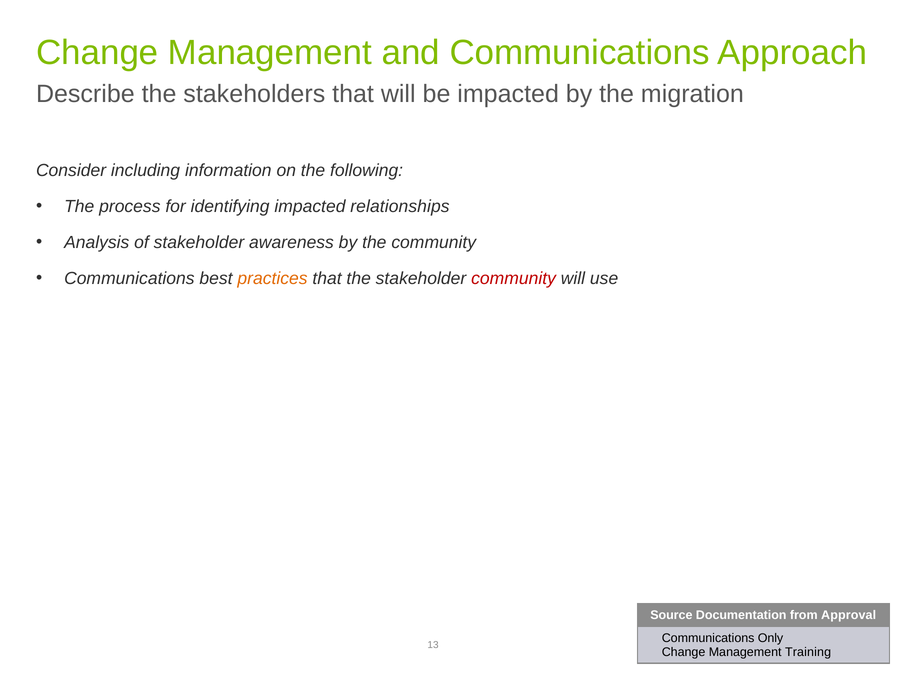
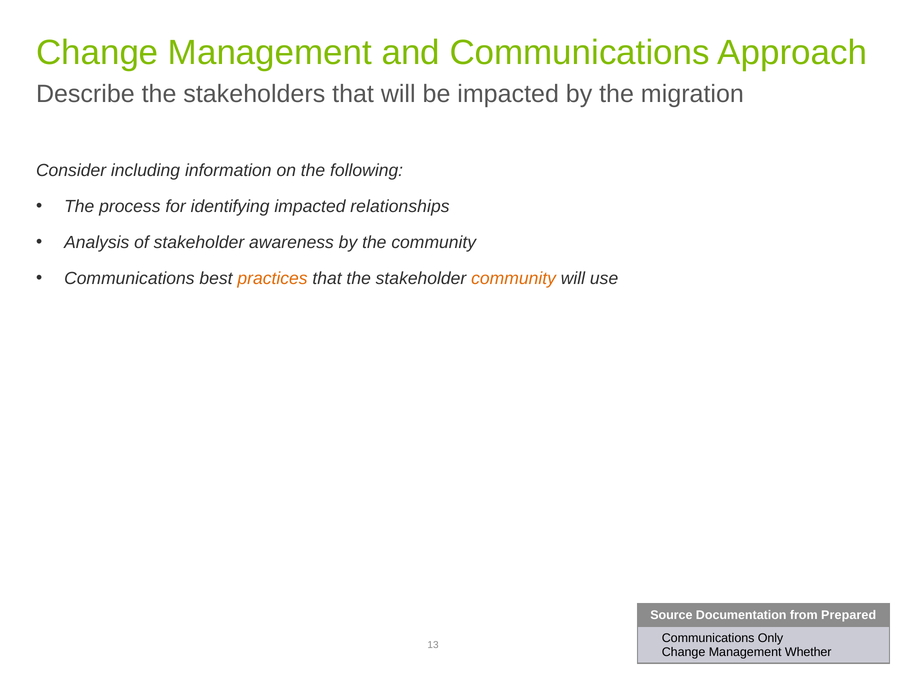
community colour: red -> orange (514, 278)
Approval: Approval -> Prepared (849, 615)
Training: Training -> Whether (808, 652)
